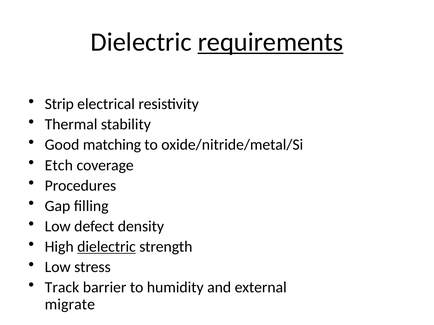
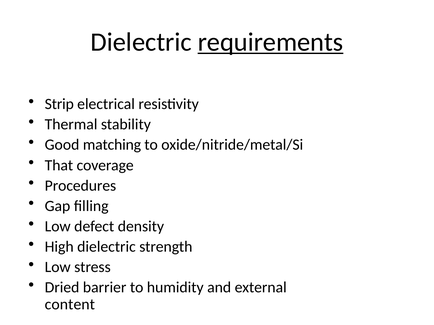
Etch: Etch -> That (59, 165)
dielectric underline: present -> none (106, 247)
Track: Track -> Dried (62, 288)
migrate: migrate -> content (70, 305)
